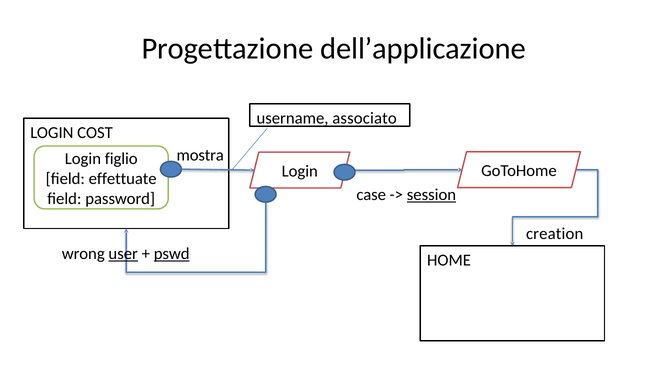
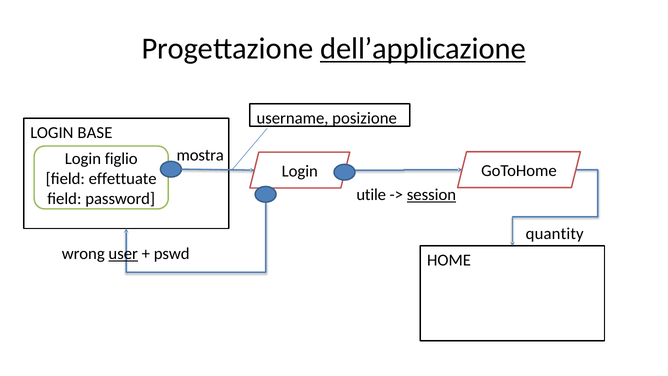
dell’applicazione underline: none -> present (423, 48)
associato: associato -> posizione (365, 118)
COST: COST -> BASE (95, 133)
case: case -> utile (371, 194)
creation: creation -> quantity (555, 233)
pswd underline: present -> none (172, 254)
